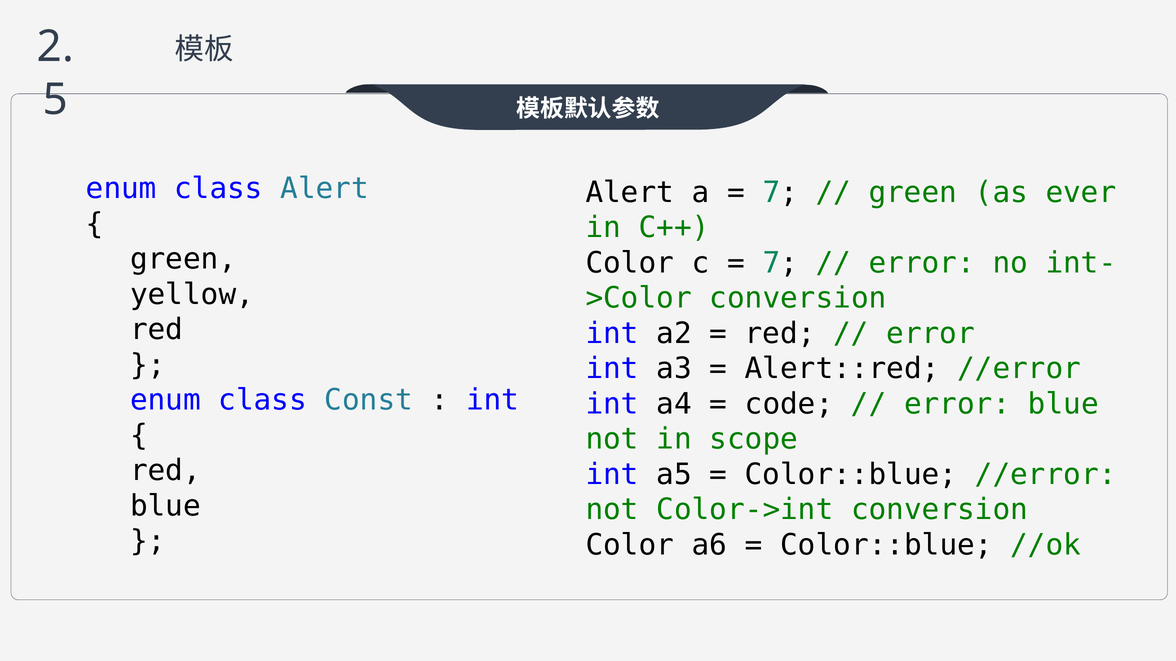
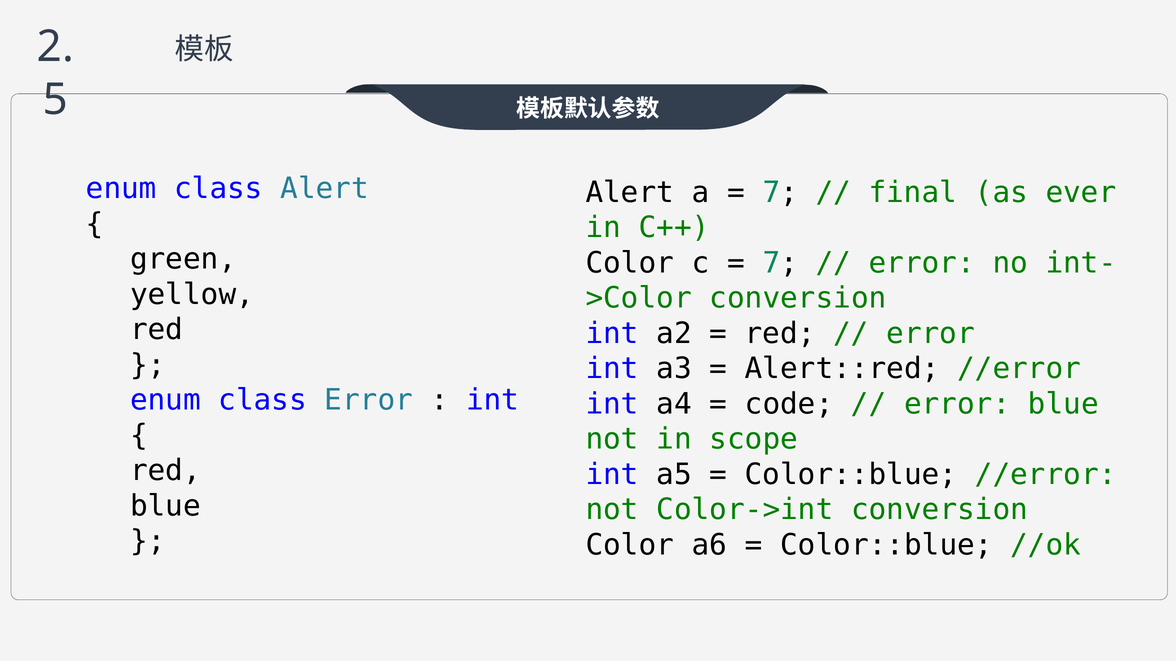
green: green -> final (913, 193)
class Const: Const -> Error (369, 400)
